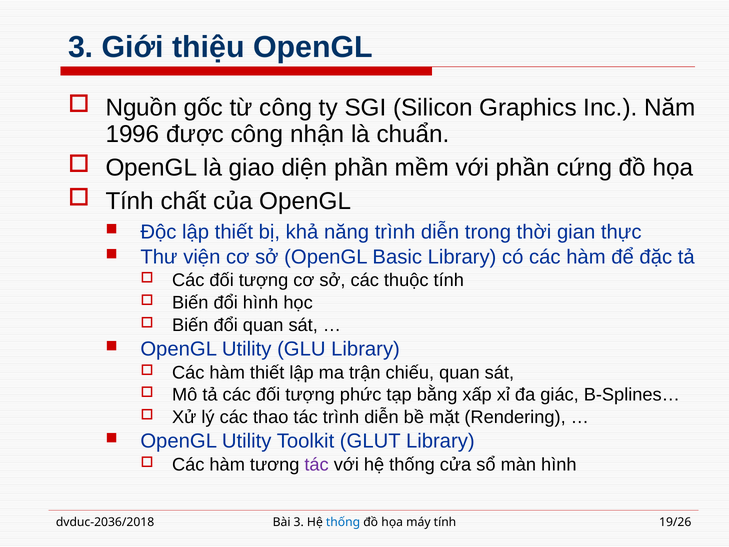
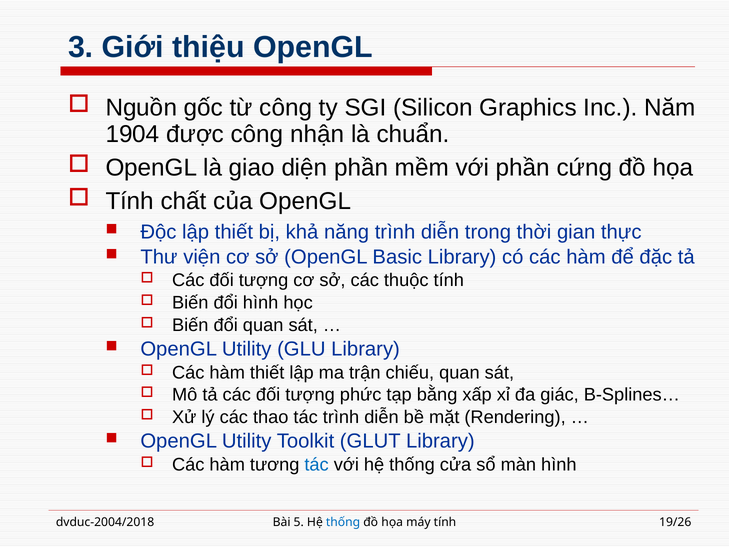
1996: 1996 -> 1904 (133, 134)
tác colour: purple -> blue (317, 465)
dvduc-2036/2018: dvduc-2036/2018 -> dvduc-2004/2018 (105, 522)
Bài 3: 3 -> 5 (299, 522)
